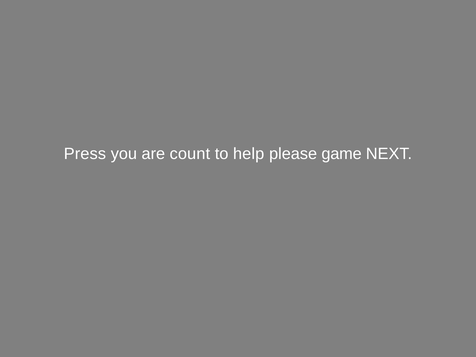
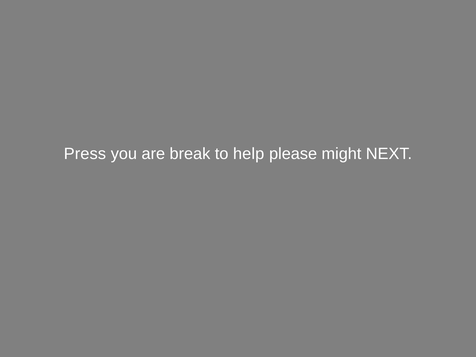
count: count -> break (190, 154)
game: game -> might (341, 154)
